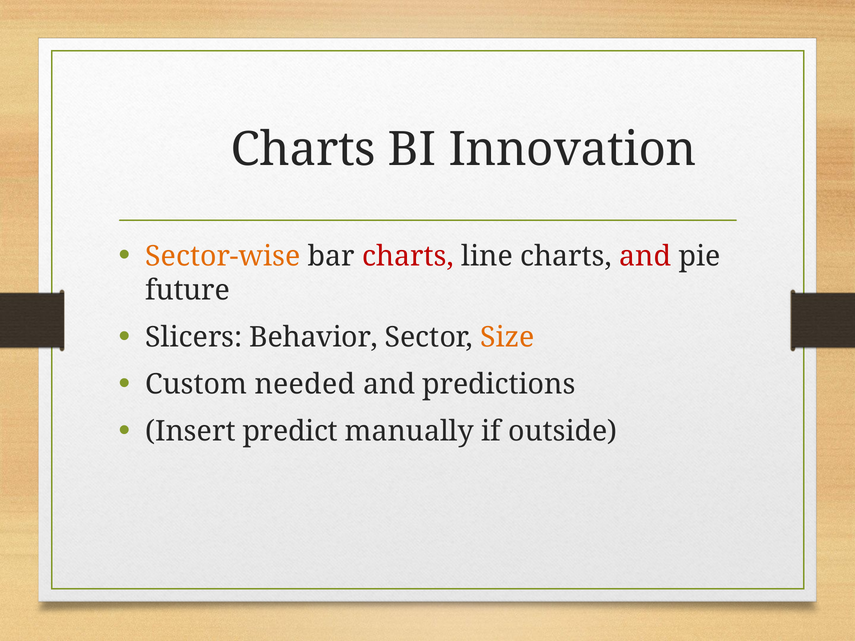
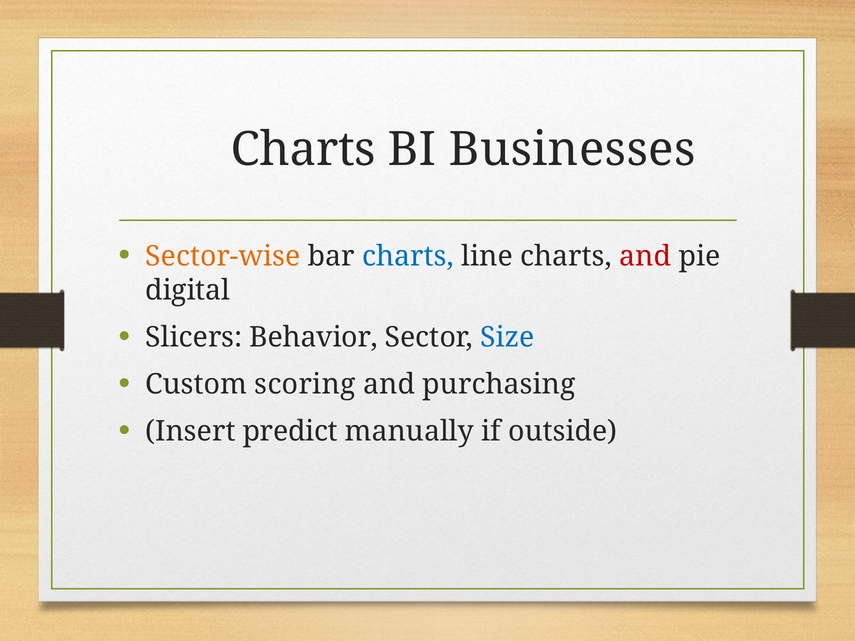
Innovation: Innovation -> Businesses (572, 150)
charts colour: red -> blue (408, 256)
future: future -> digital (188, 290)
Size colour: orange -> blue (507, 337)
needed: needed -> scoring (305, 384)
predictions: predictions -> purchasing (499, 384)
